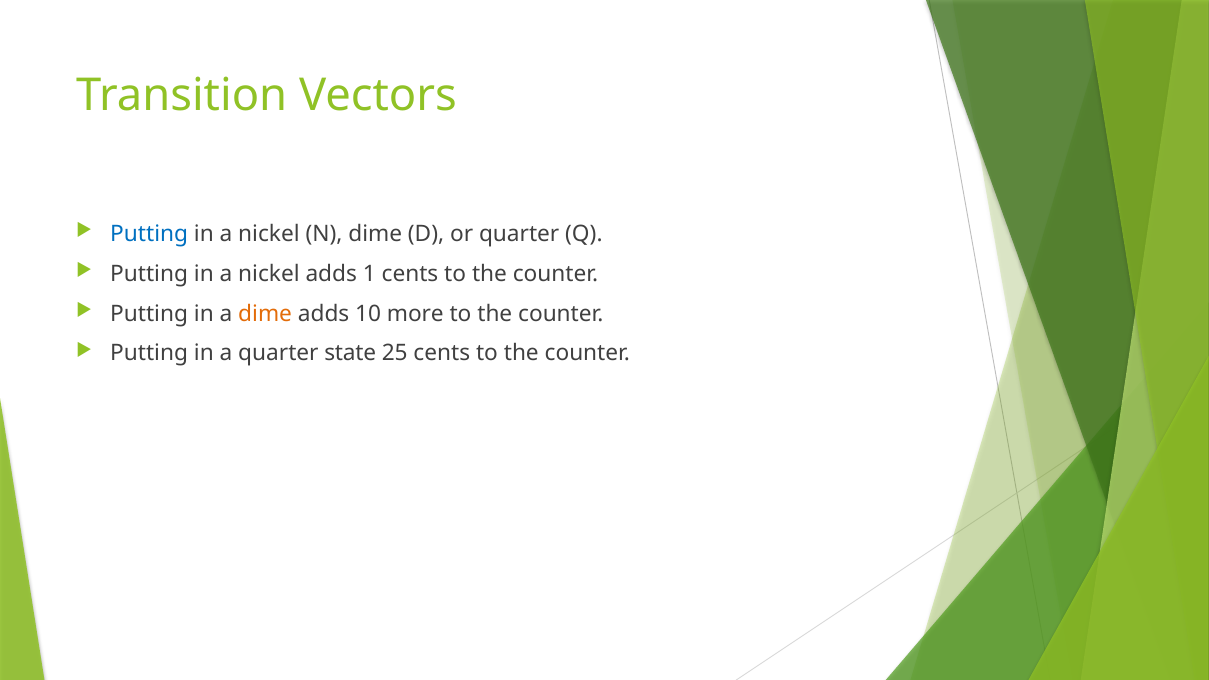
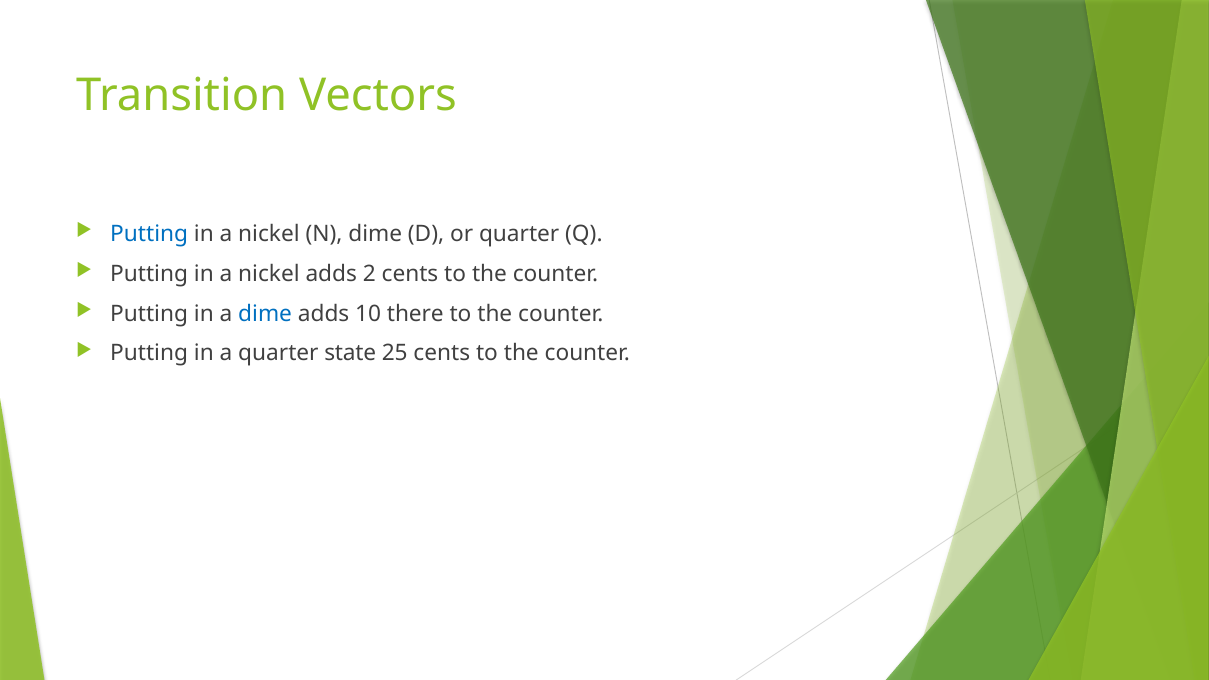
1: 1 -> 2 (369, 274)
dime colour: orange -> blue (265, 314)
more: more -> there (415, 314)
